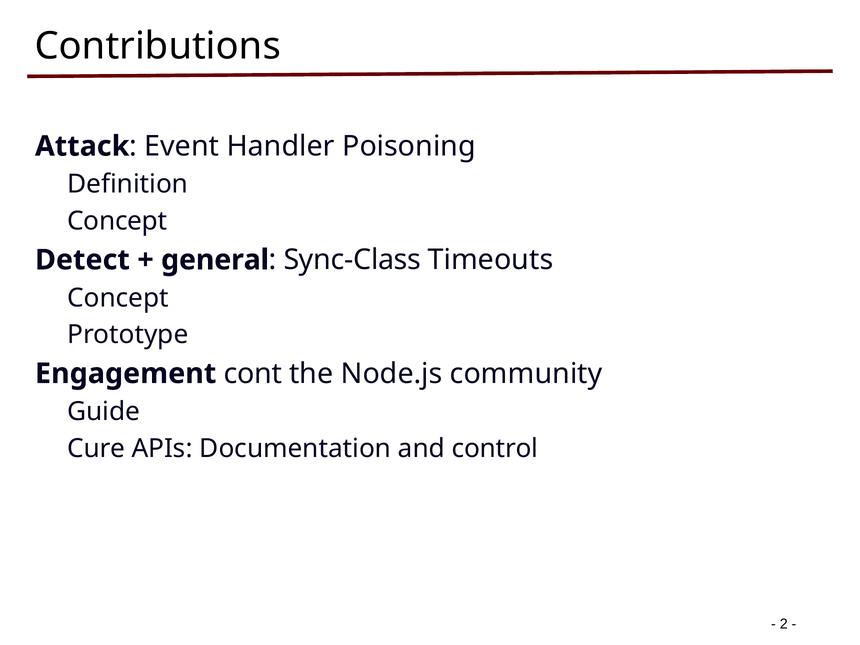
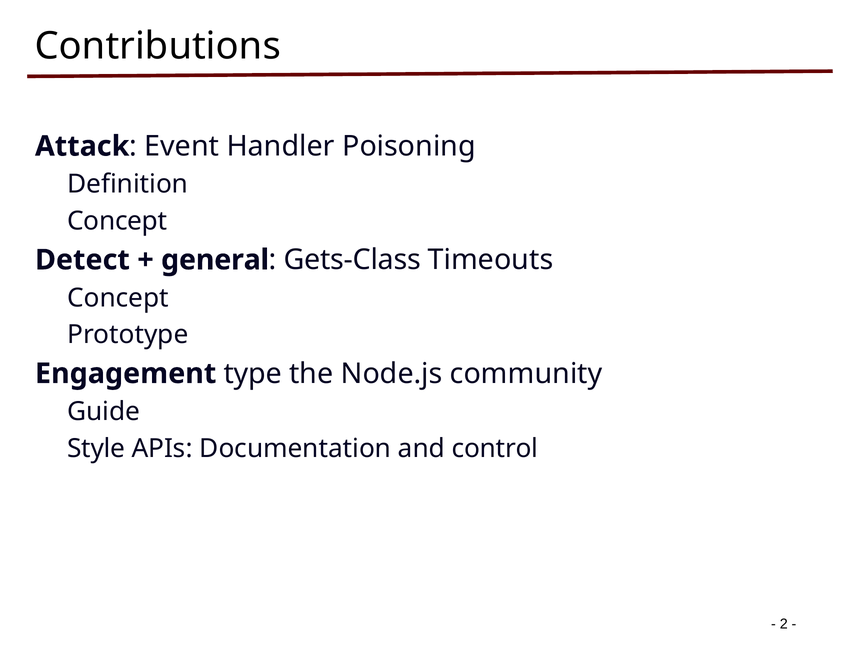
Sync-Class: Sync-Class -> Gets-Class (352, 260)
cont: cont -> type (253, 374)
Cure: Cure -> Style (96, 448)
